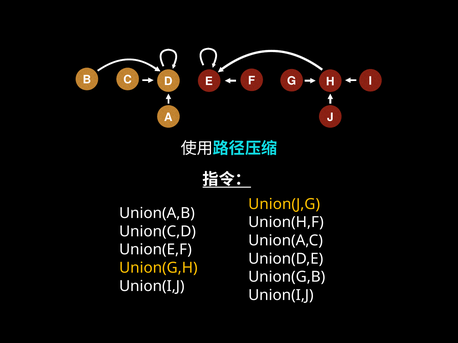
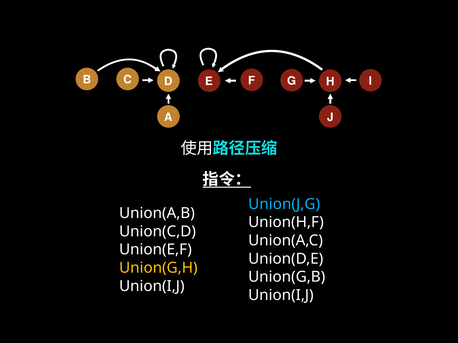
Union(J,G colour: yellow -> light blue (284, 204)
